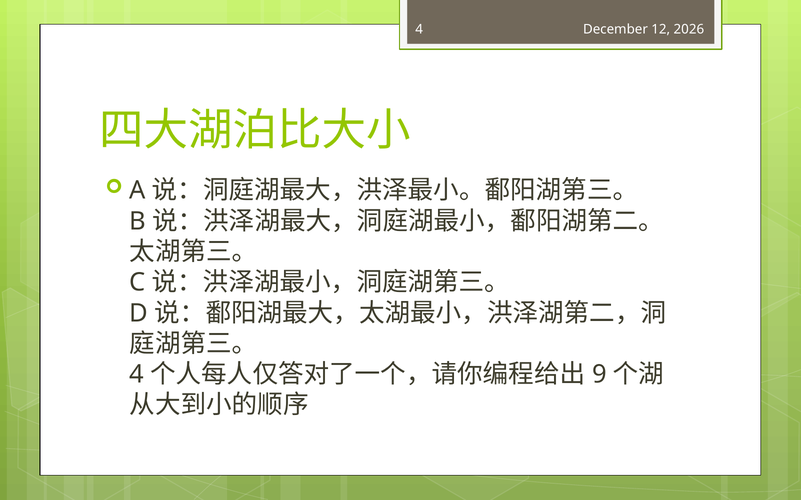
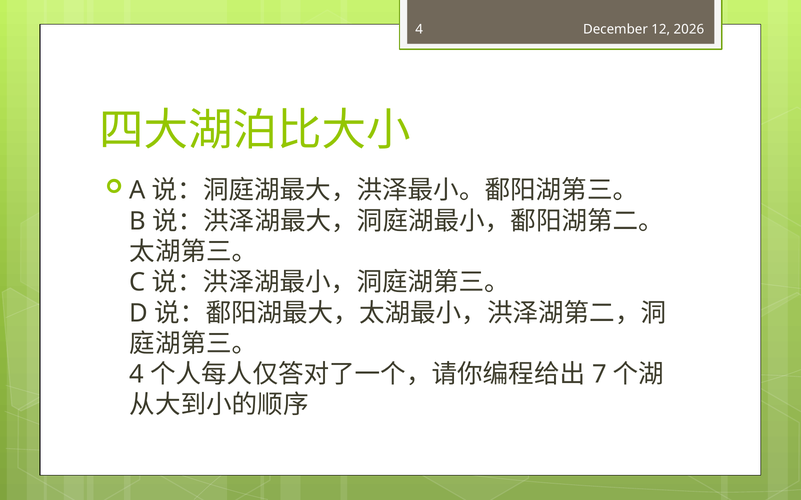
9: 9 -> 7 (599, 375)
